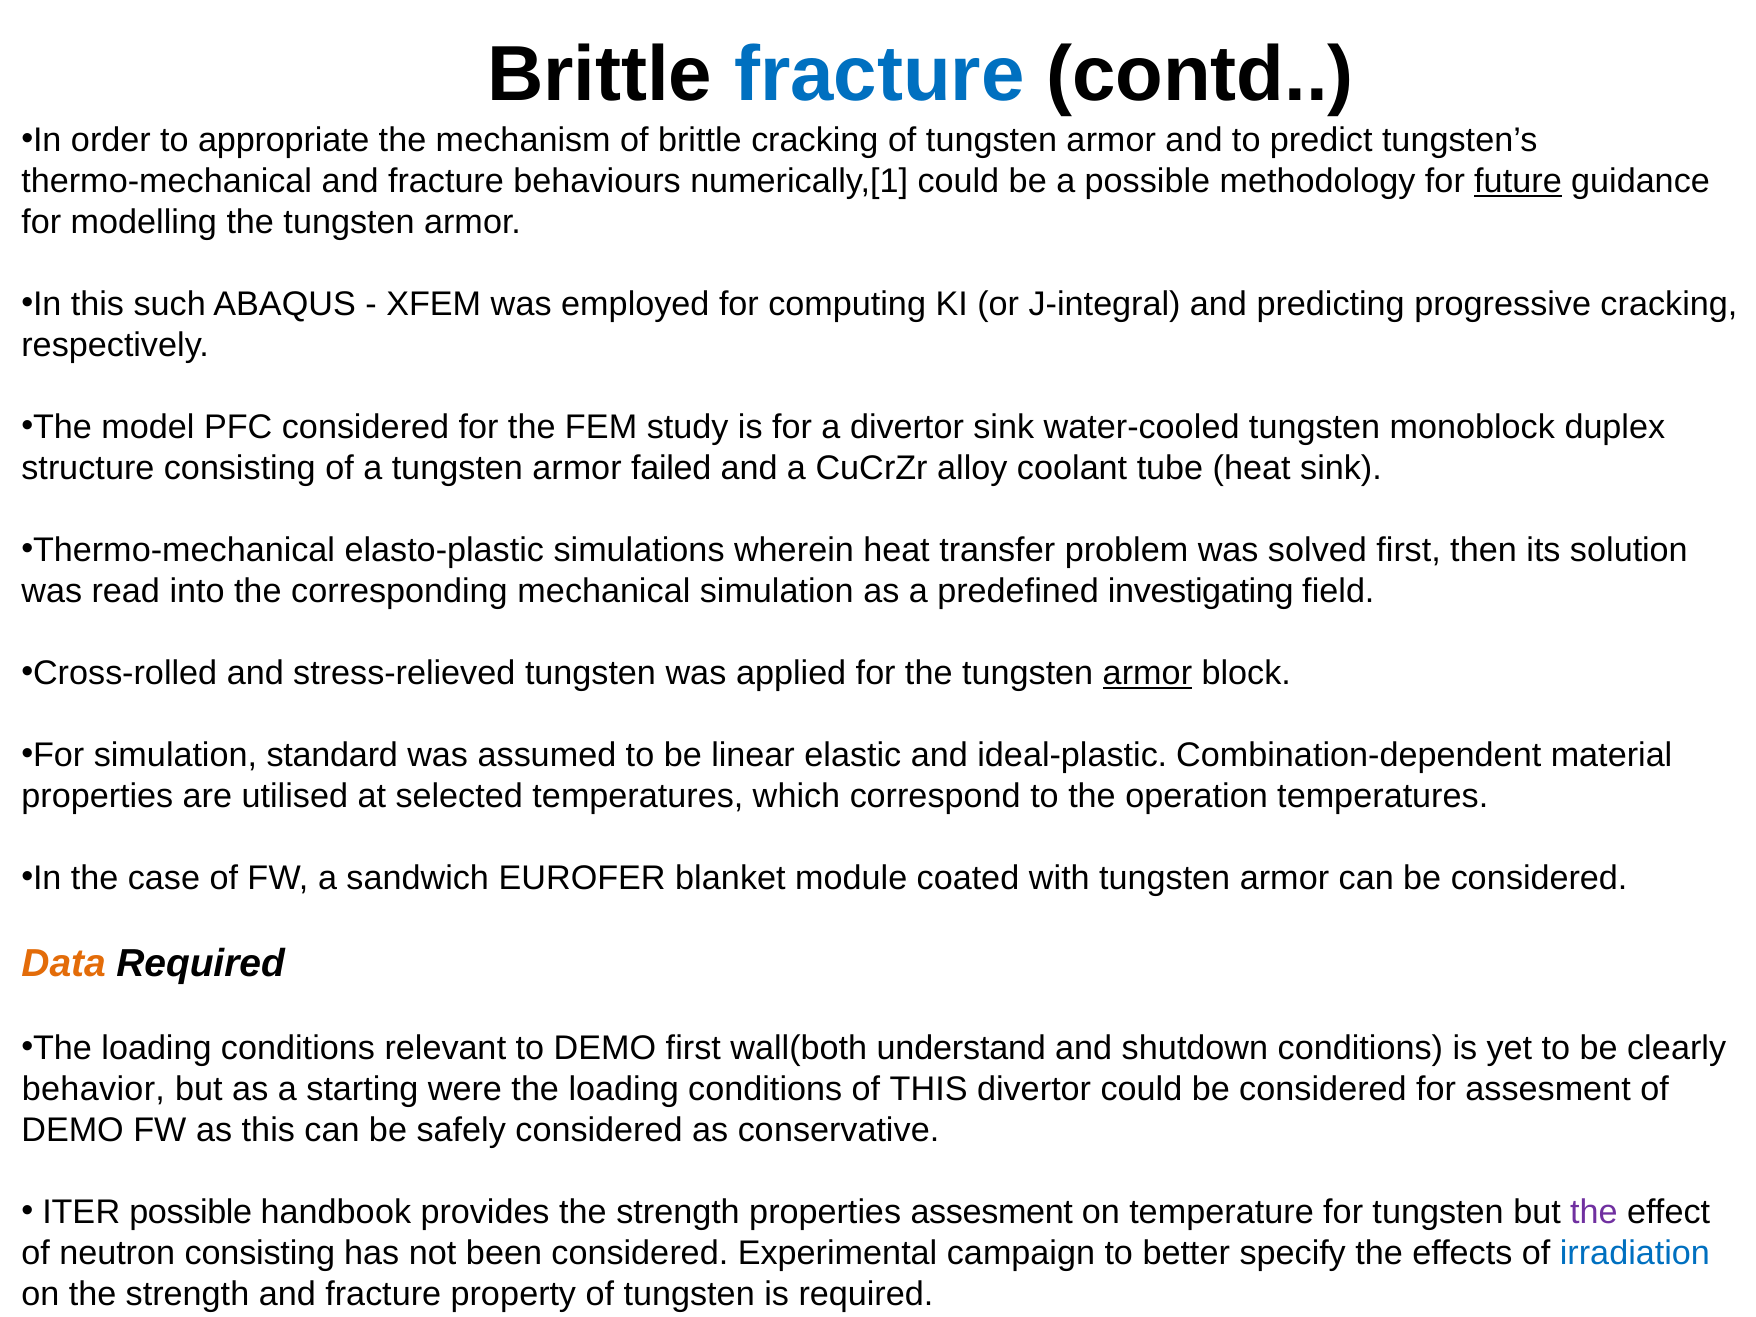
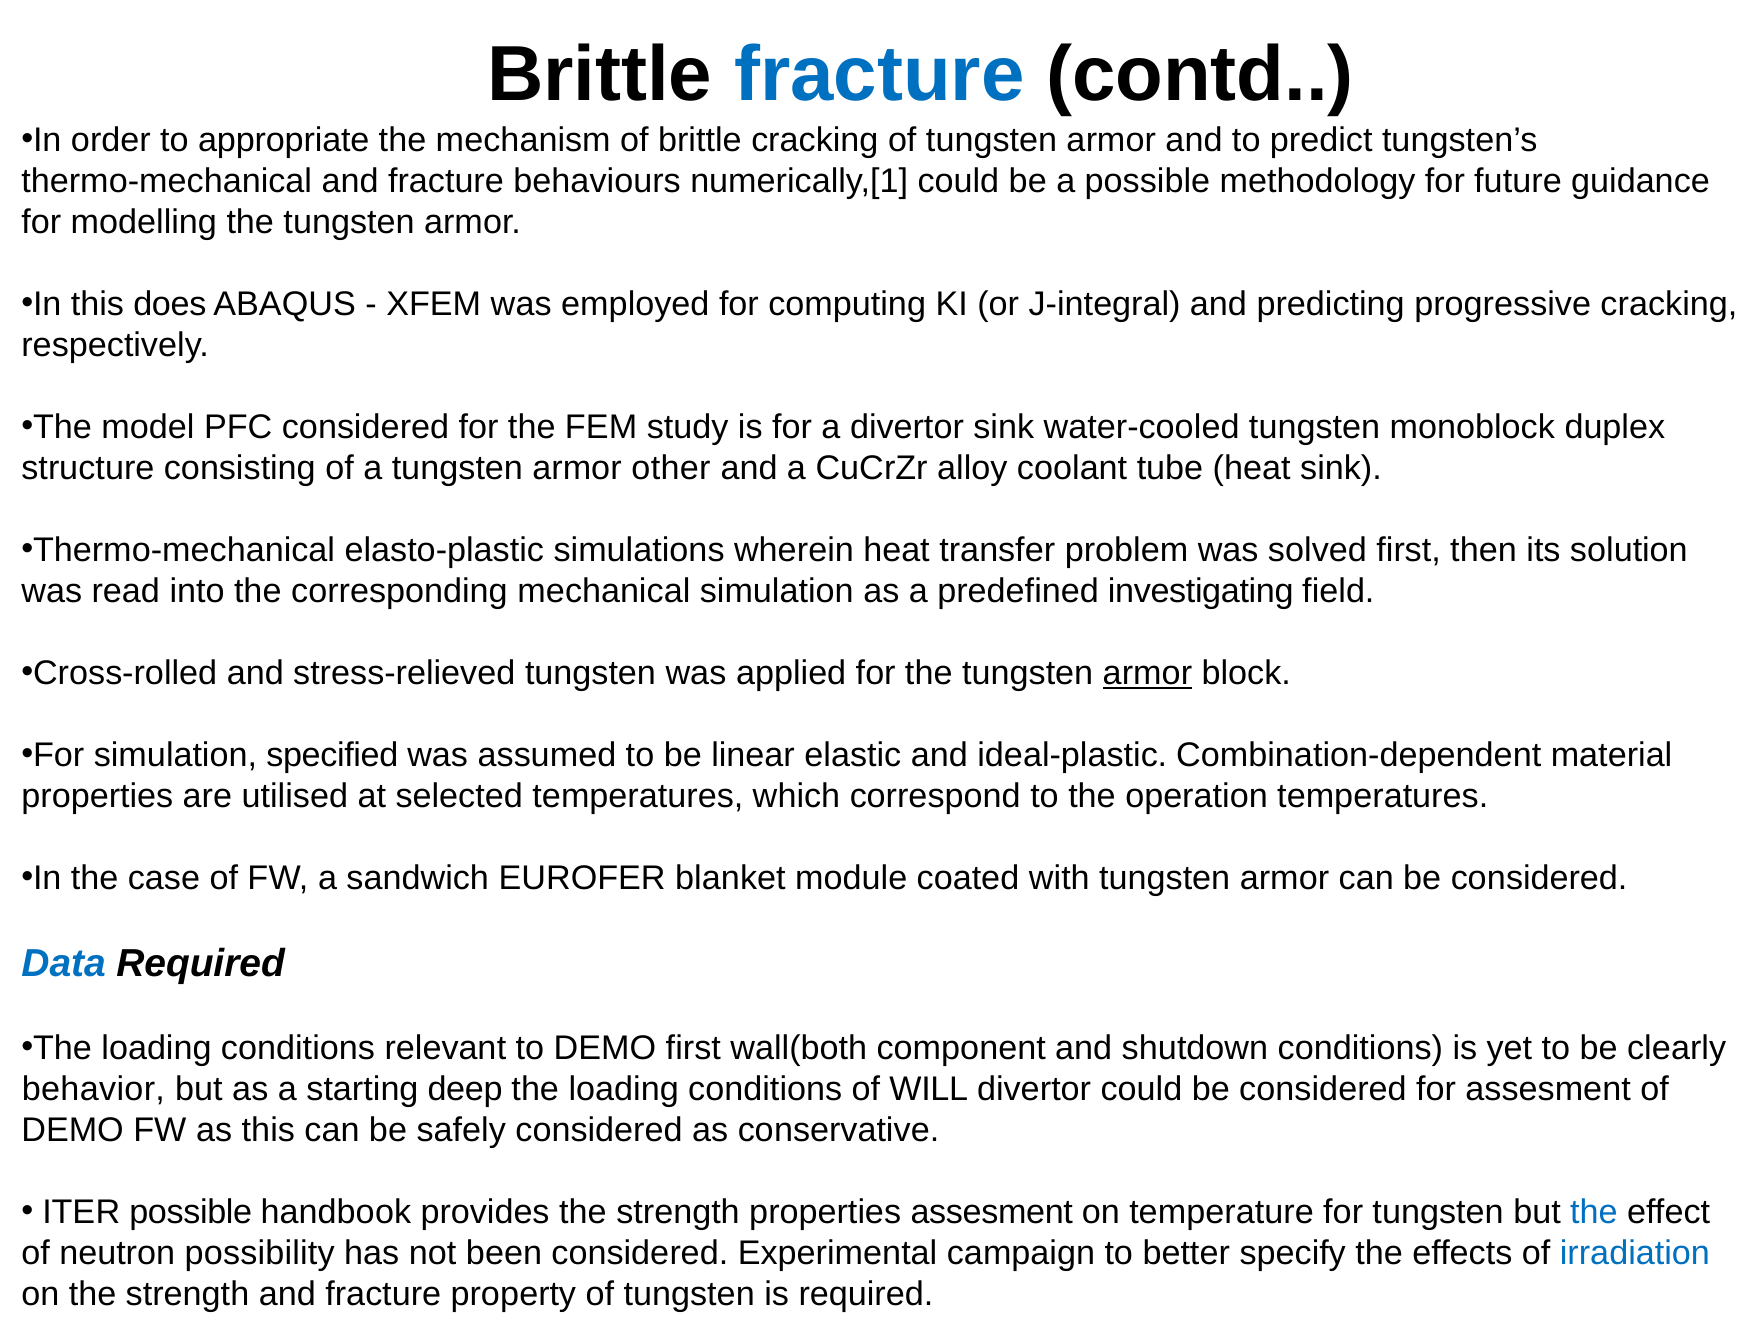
future underline: present -> none (1518, 181)
such: such -> does (170, 304)
failed: failed -> other (671, 468)
standard: standard -> specified (332, 755)
Data colour: orange -> blue (64, 963)
understand: understand -> component (961, 1048)
were: were -> deep (465, 1089)
of THIS: THIS -> WILL (929, 1089)
the colour: purple -> blue (1594, 1212)
neutron consisting: consisting -> possibility (260, 1253)
